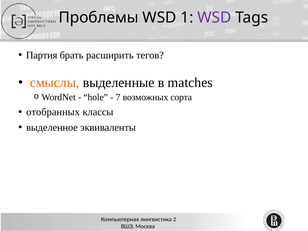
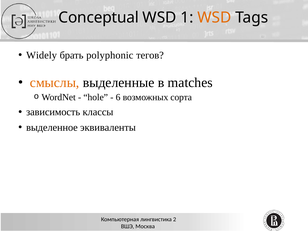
Проблемы: Проблемы -> Conceptual (99, 17)
WSD colour: purple -> orange (214, 17)
Партия: Партия -> Widely (42, 55)
расширить: расширить -> polyphonic (110, 55)
7: 7 -> 6 (118, 97)
отобранных: отобранных -> зависимость (53, 112)
